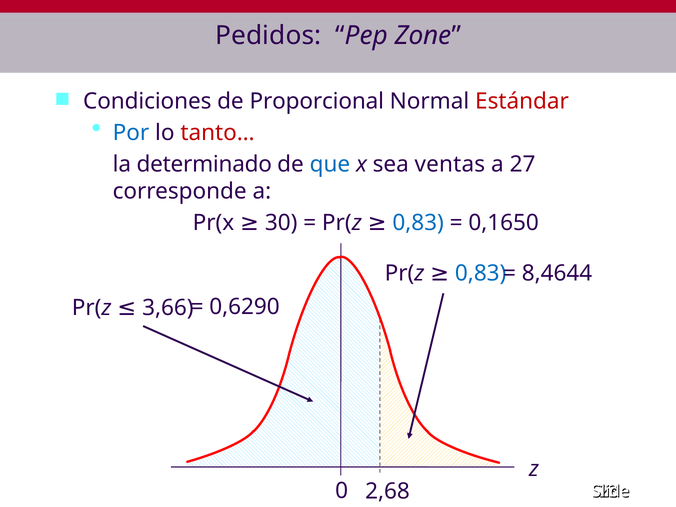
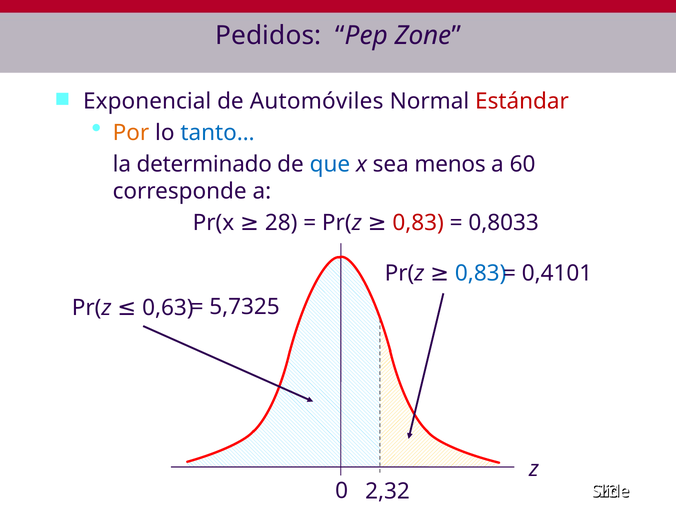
Condiciones: Condiciones -> Exponencial (147, 101)
Proporcional: Proporcional -> Automóviles (317, 101)
Por colour: blue -> orange (131, 133)
tanto… colour: red -> blue (218, 133)
ventas: ventas -> menos (450, 164)
27: 27 -> 60 (523, 164)
0,83 colour: blue -> red (418, 223)
0,1650: 0,1650 -> 0,8033 (504, 223)
30: 30 -> 28 (281, 223)
8,4644: 8,4644 -> 0,4101 (557, 274)
0,6290: 0,6290 -> 5,7325 (245, 307)
3,66: 3,66 -> 0,63 (168, 308)
2,68: 2,68 -> 2,32 (387, 491)
